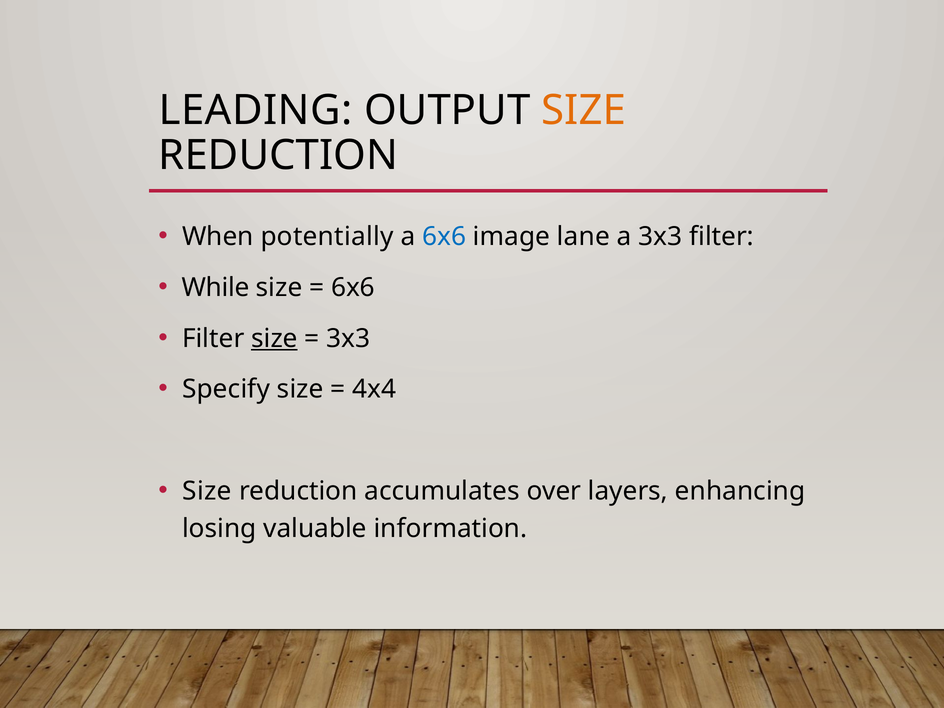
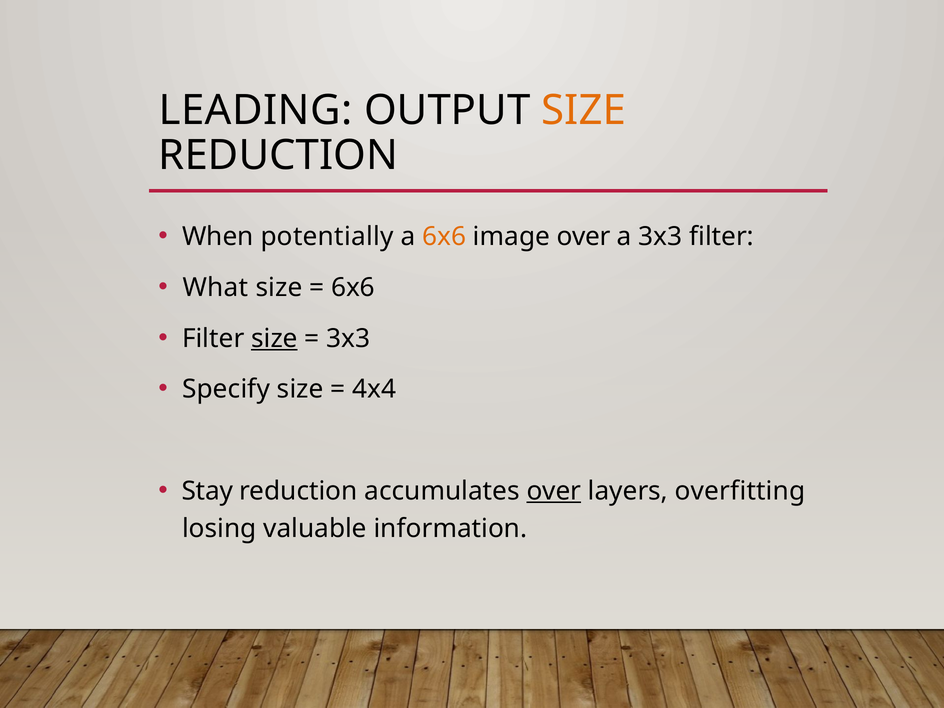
6x6 colour: blue -> orange (444, 237)
image lane: lane -> over (584, 237)
While: While -> What (215, 288)
Size: Size -> Stay (207, 491)
over underline: none -> present (554, 491)
enhancing: enhancing -> overfitting (740, 491)
